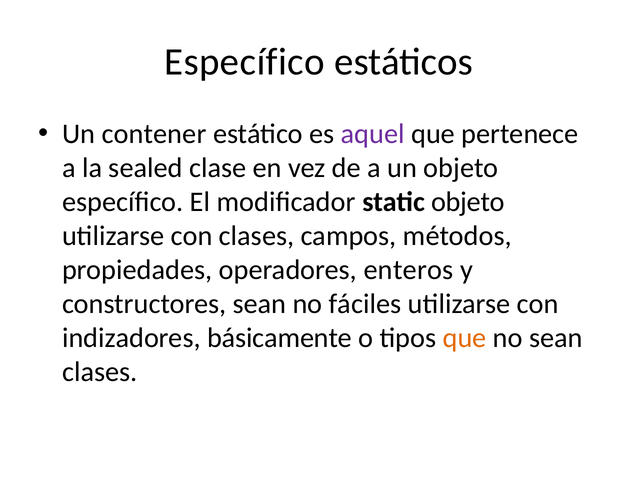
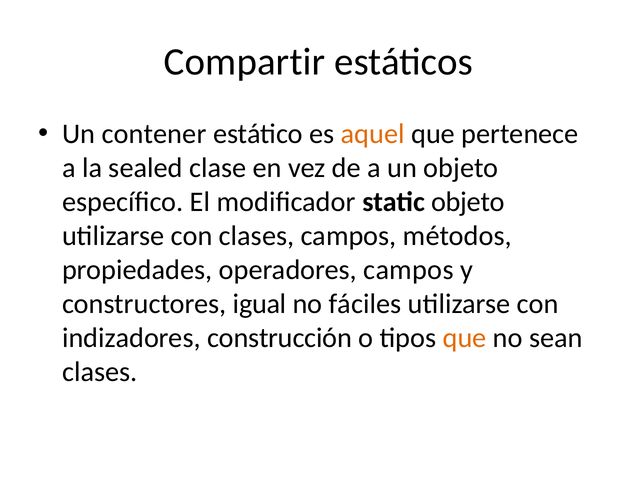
Específico: Específico -> Compartir (245, 62)
aquel colour: purple -> orange (373, 134)
operadores enteros: enteros -> campos (409, 270)
constructores sean: sean -> igual (260, 304)
básicamente: básicamente -> construcción (280, 338)
